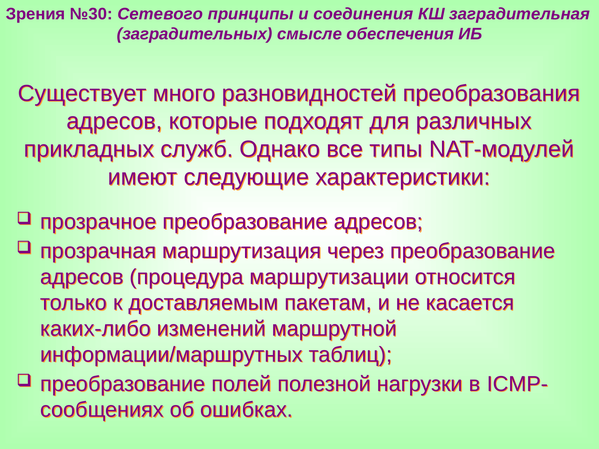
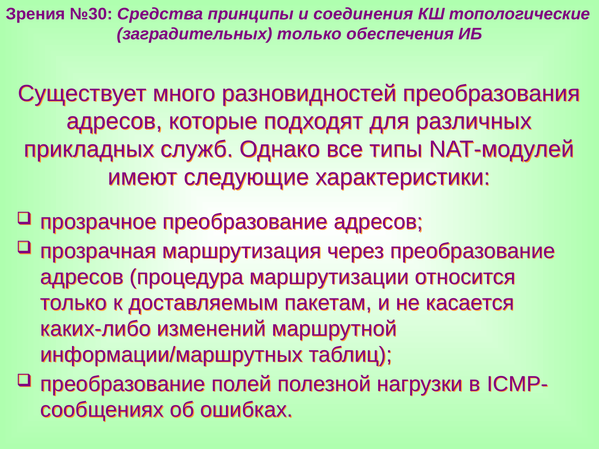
Сетевого: Сетевого -> Средства (160, 14)
заградительная: заградительная -> топологические (520, 14)
заградительных смысле: смысле -> только (309, 34)
